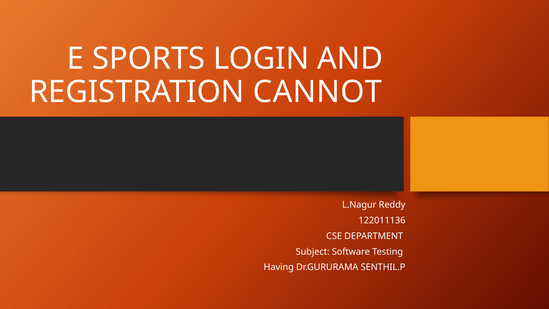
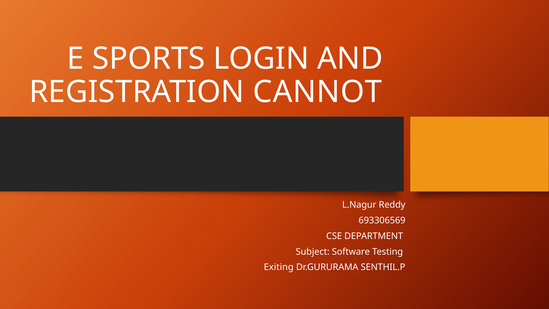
122011136: 122011136 -> 693306569 (382, 220)
Having: Having -> Exiting (279, 267)
